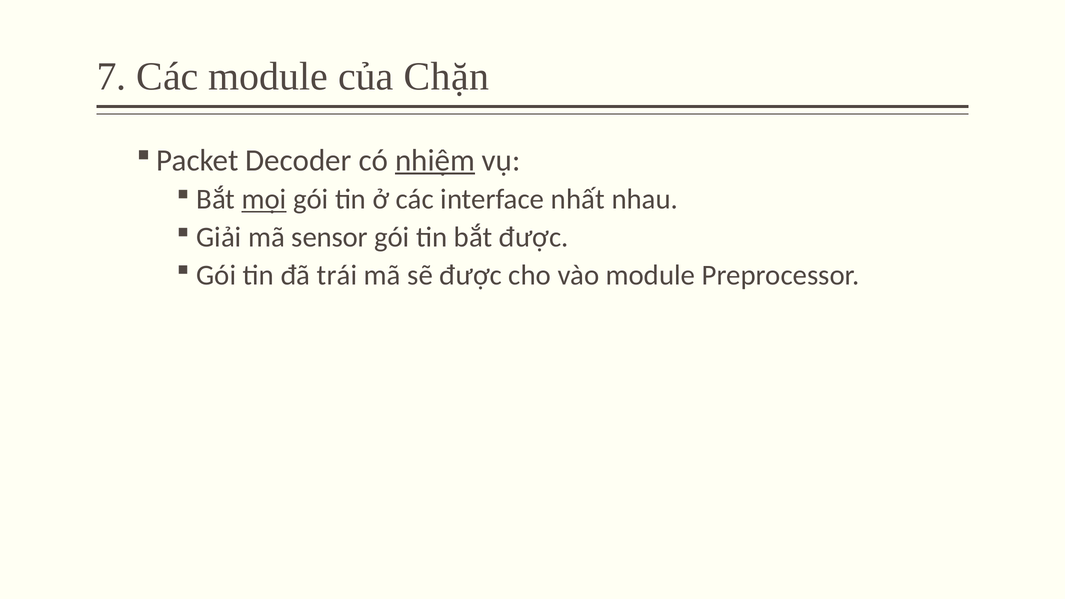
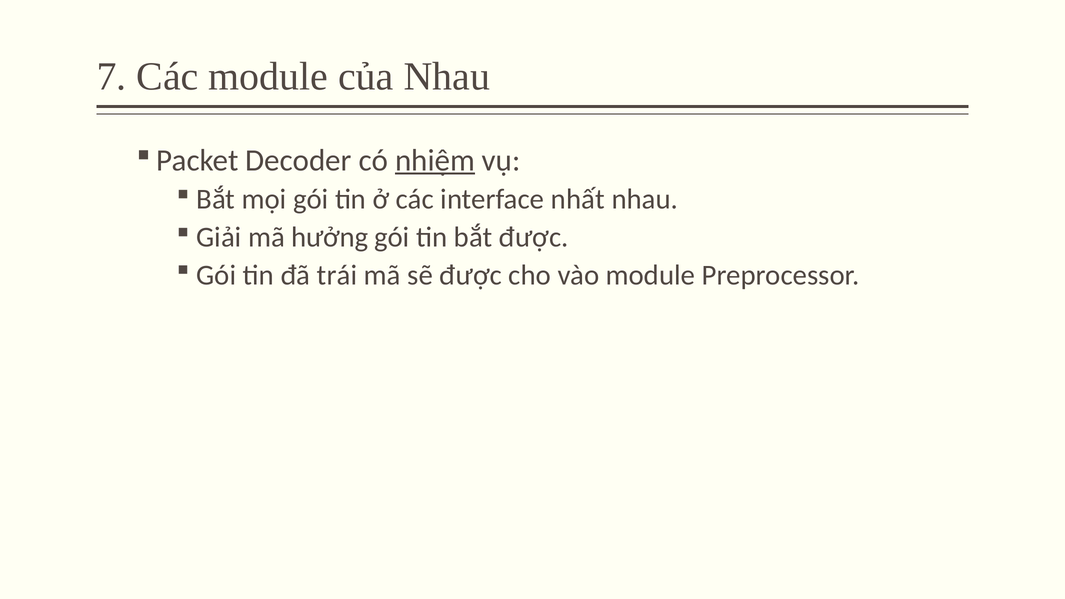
của Chặn: Chặn -> Nhau (447, 77)
mọi underline: present -> none (264, 199)
sensor: sensor -> hưởng (330, 237)
